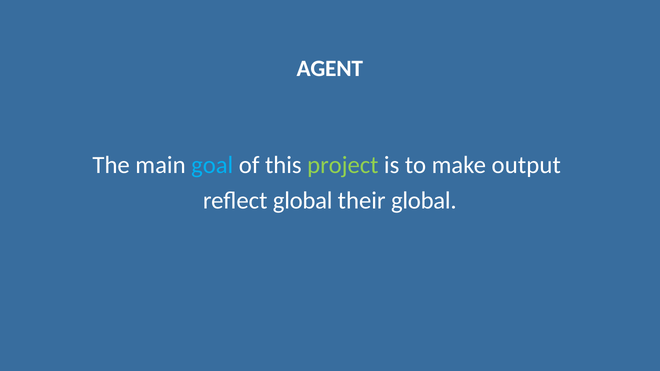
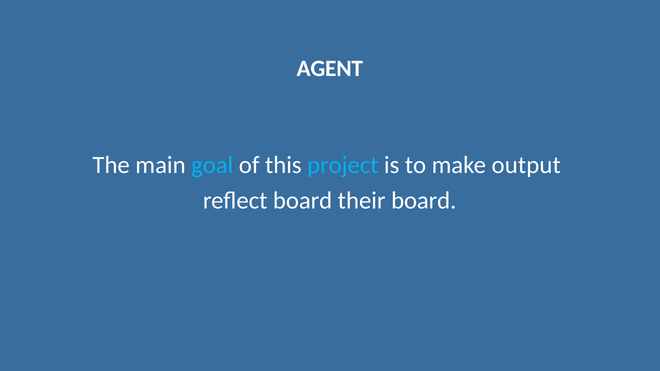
project colour: light green -> light blue (343, 165)
reflect global: global -> board (303, 201)
their global: global -> board (424, 201)
